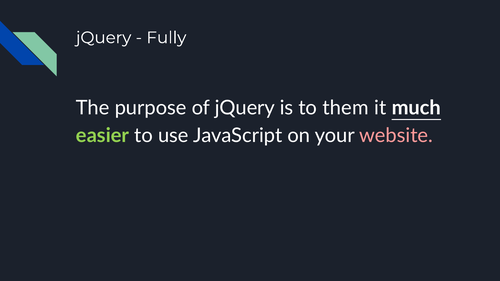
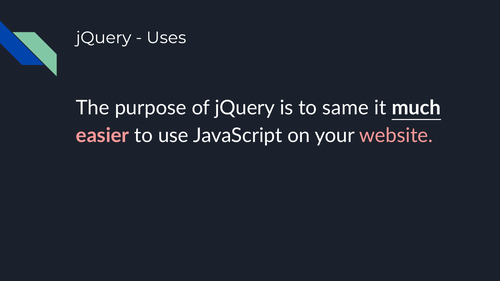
Fully: Fully -> Uses (166, 38)
them: them -> same (346, 108)
easier colour: light green -> pink (103, 136)
